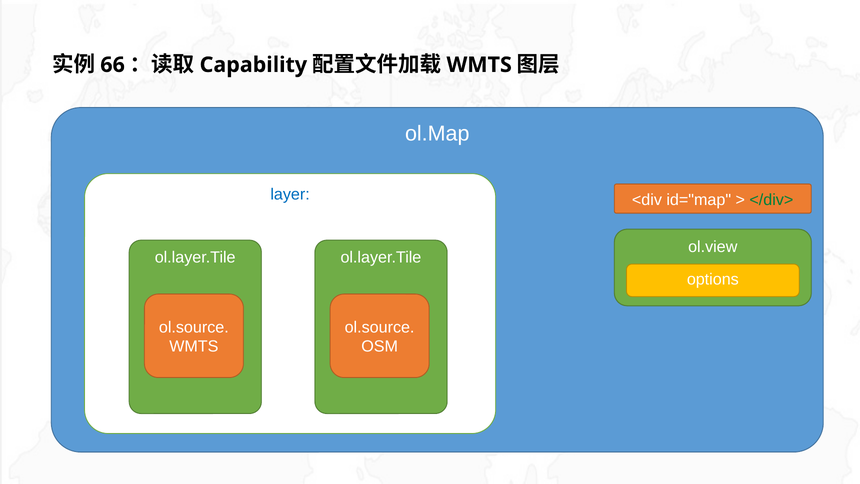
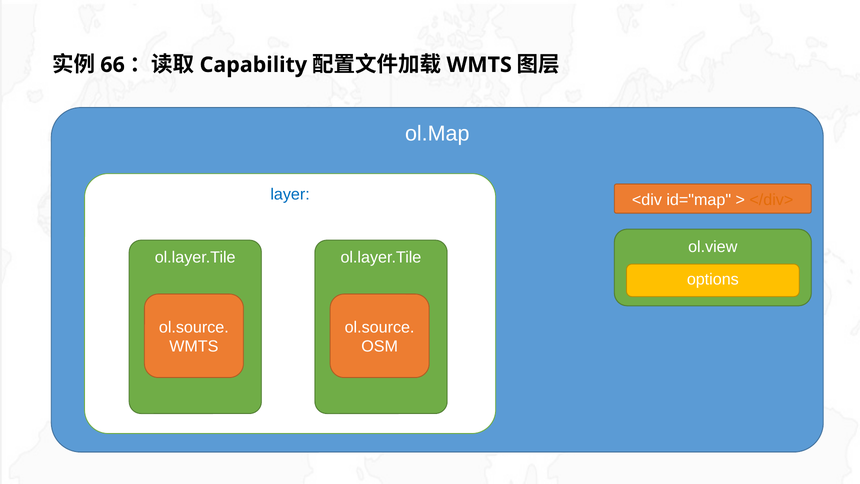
</div> colour: green -> orange (771, 200)
